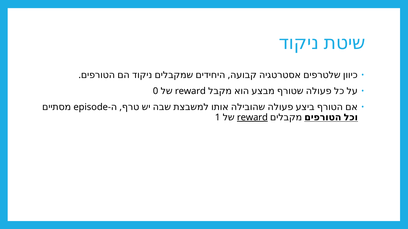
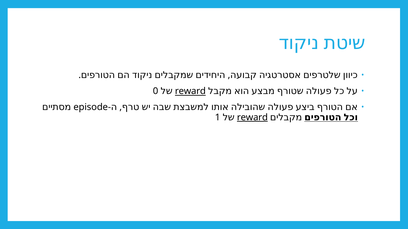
reward underline: none -> present (190, 91)
